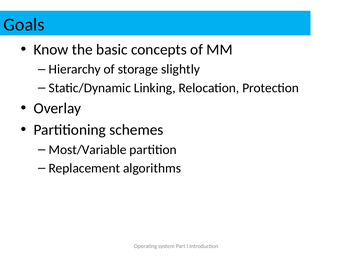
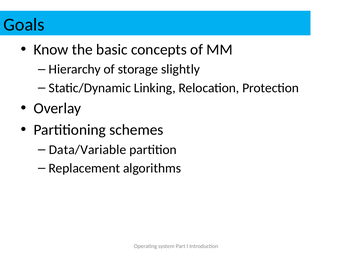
Most/Variable: Most/Variable -> Data/Variable (88, 150)
